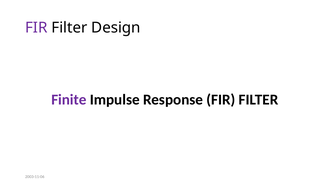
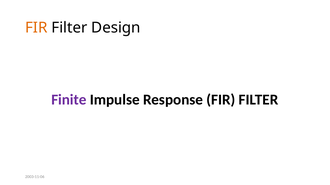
FIR colour: purple -> orange (36, 28)
